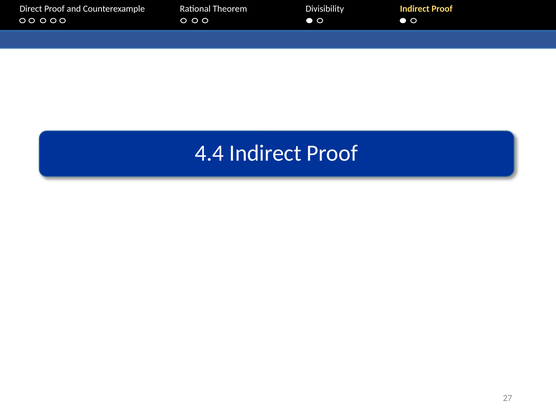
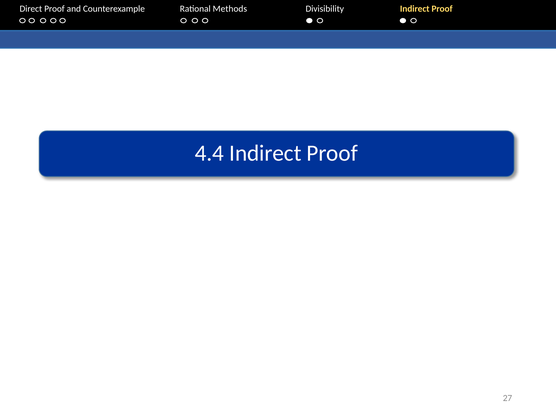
Theorem: Theorem -> Methods (230, 9)
